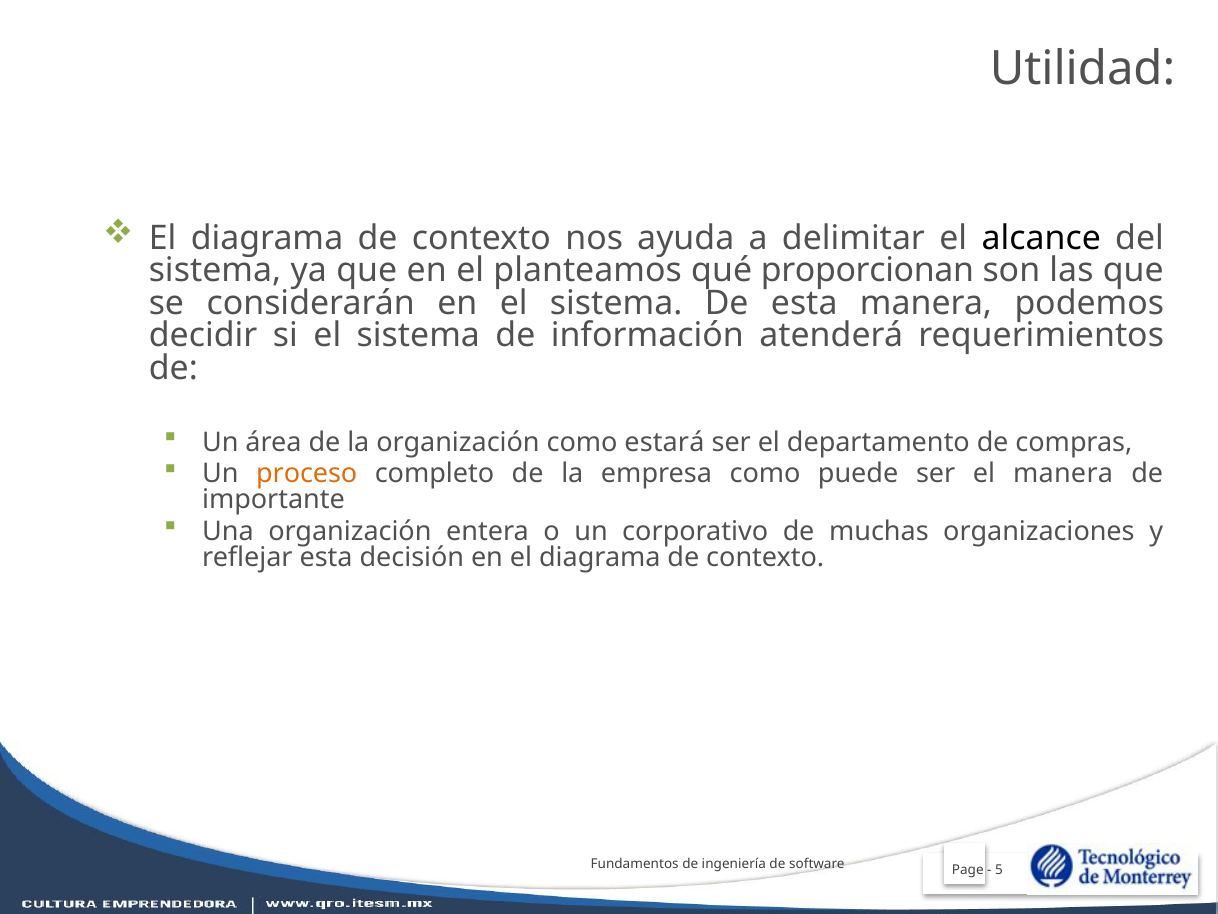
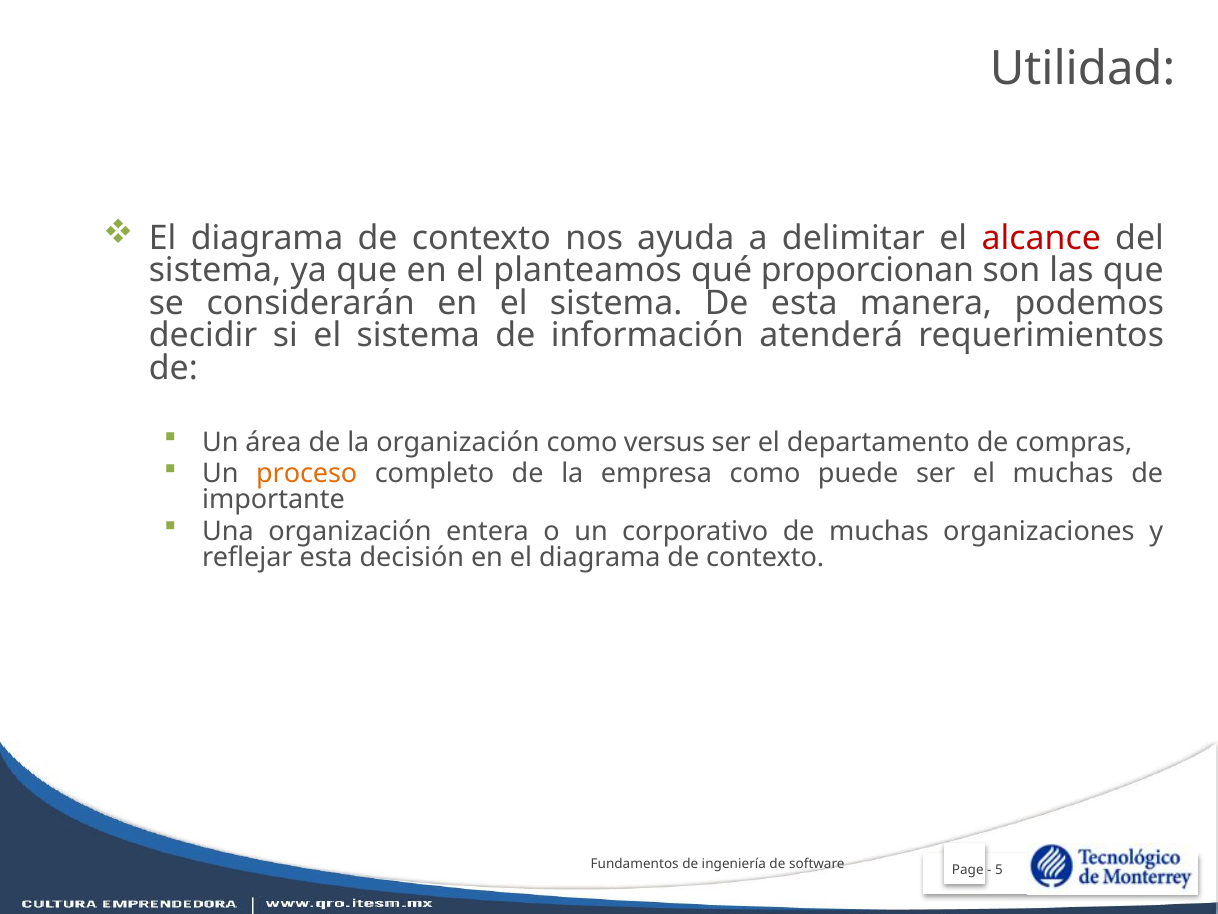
alcance colour: black -> red (1041, 238)
estará: estará -> versus (665, 442)
el manera: manera -> muchas (1063, 473)
